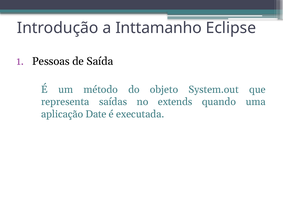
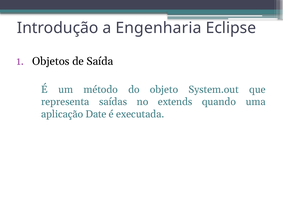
Inttamanho: Inttamanho -> Engenharia (158, 28)
Pessoas: Pessoas -> Objetos (51, 61)
